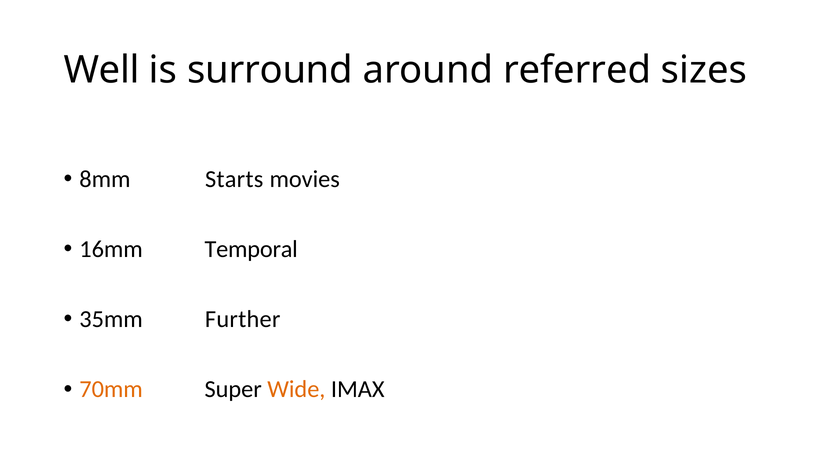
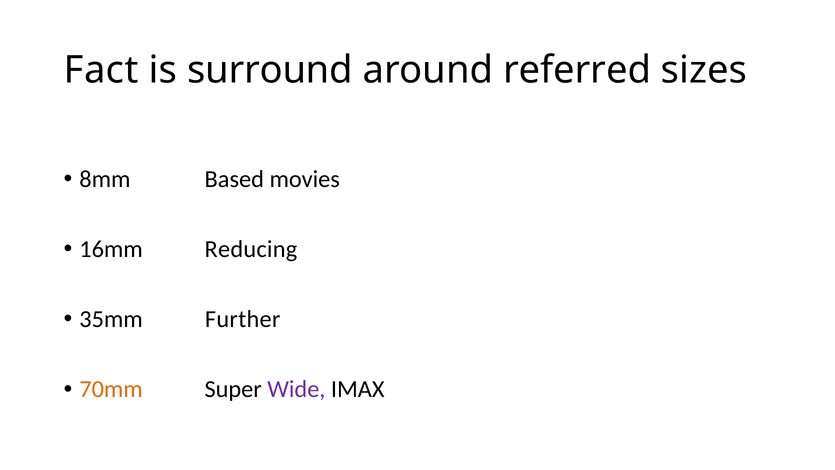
Well: Well -> Fact (101, 70)
Starts: Starts -> Based (234, 179)
Temporal: Temporal -> Reducing (251, 249)
Wide colour: orange -> purple (296, 389)
